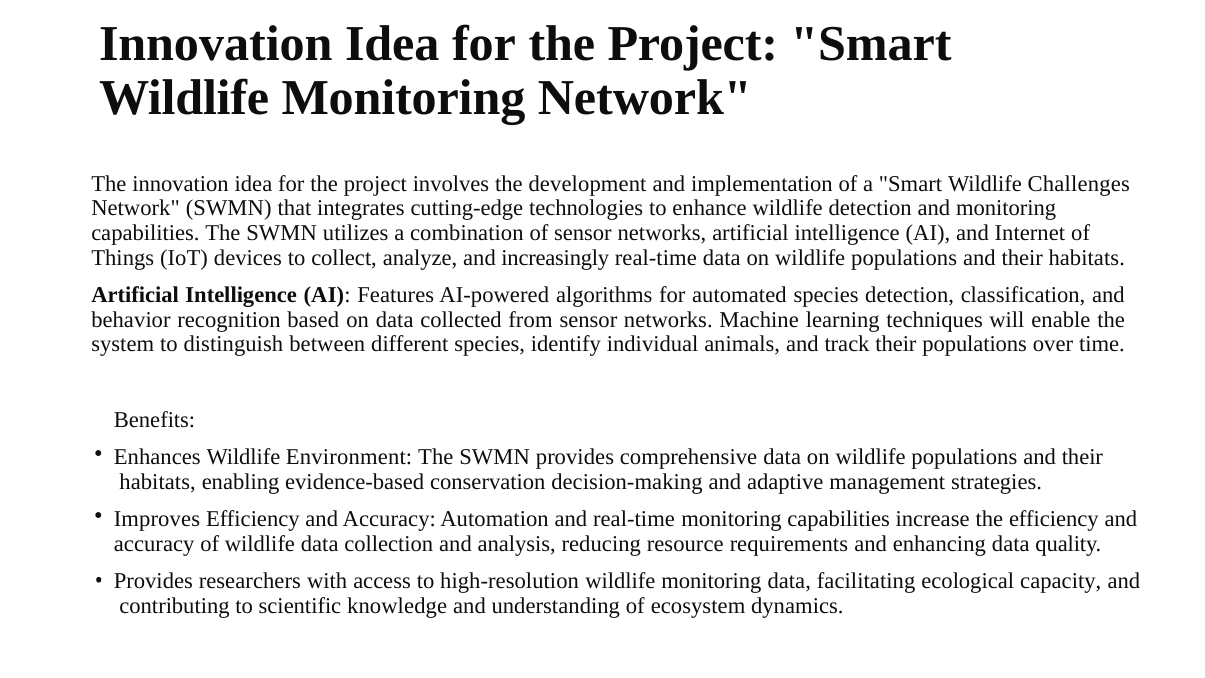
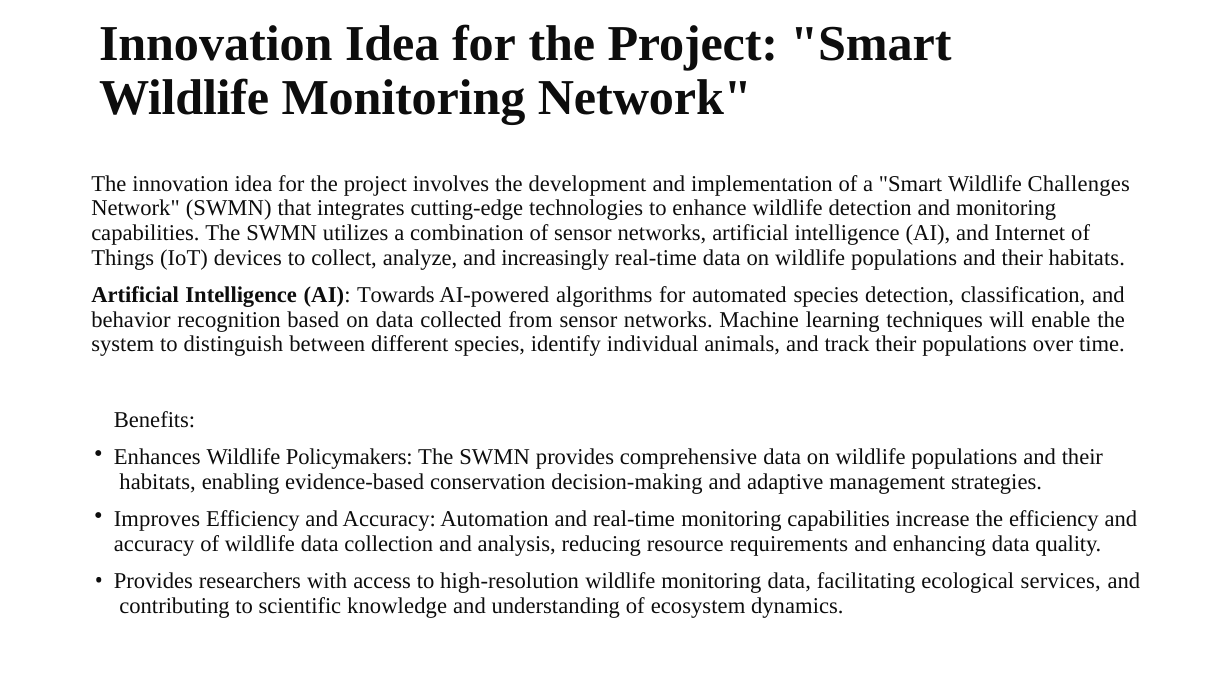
Features: Features -> Towards (396, 295)
Environment: Environment -> Policymakers (349, 457)
capacity: capacity -> services (1061, 581)
